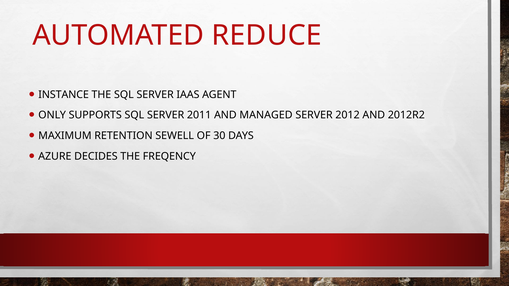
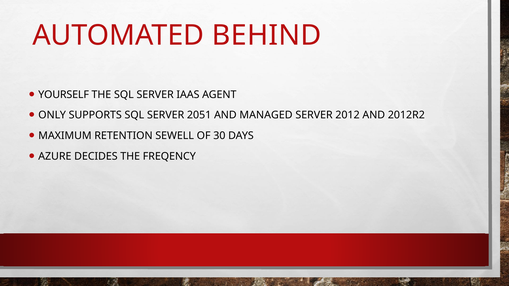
REDUCE: REDUCE -> BEHIND (267, 35)
INSTANCE: INSTANCE -> YOURSELF (64, 95)
2011: 2011 -> 2051 (199, 115)
